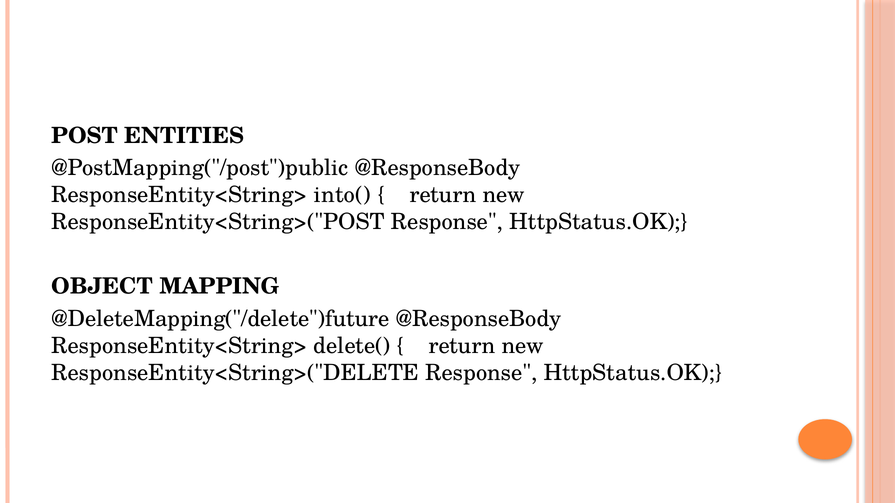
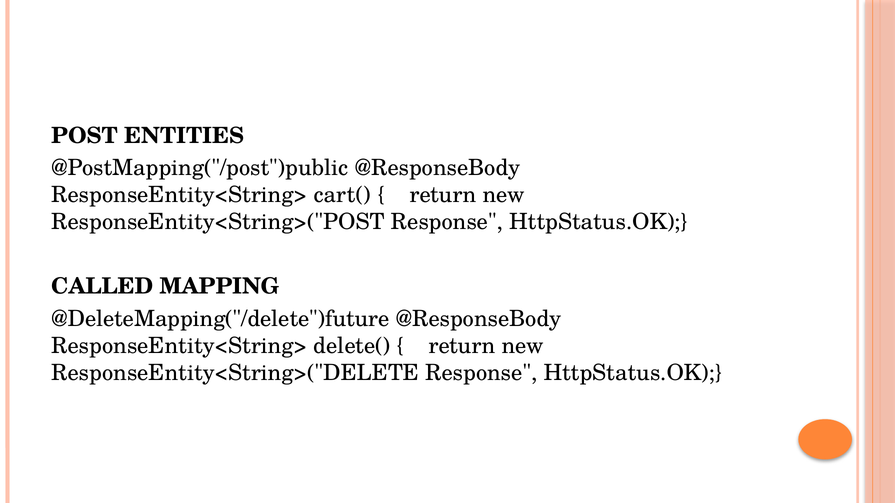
into(: into( -> cart( (342, 195)
OBJECT: OBJECT -> CALLED (102, 287)
